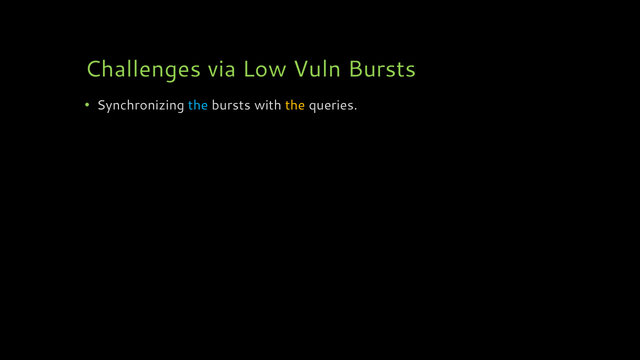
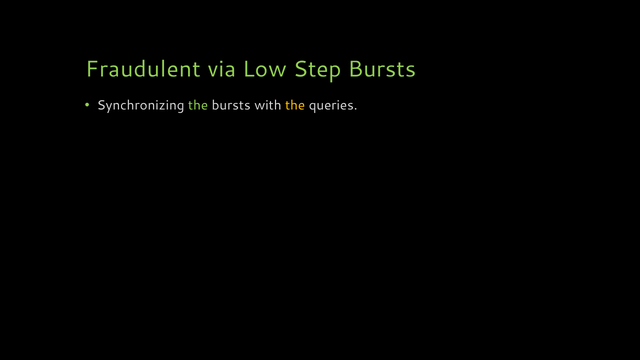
Challenges: Challenges -> Fraudulent (143, 69)
Vuln: Vuln -> Step (317, 69)
the colour: light blue -> light green (198, 106)
